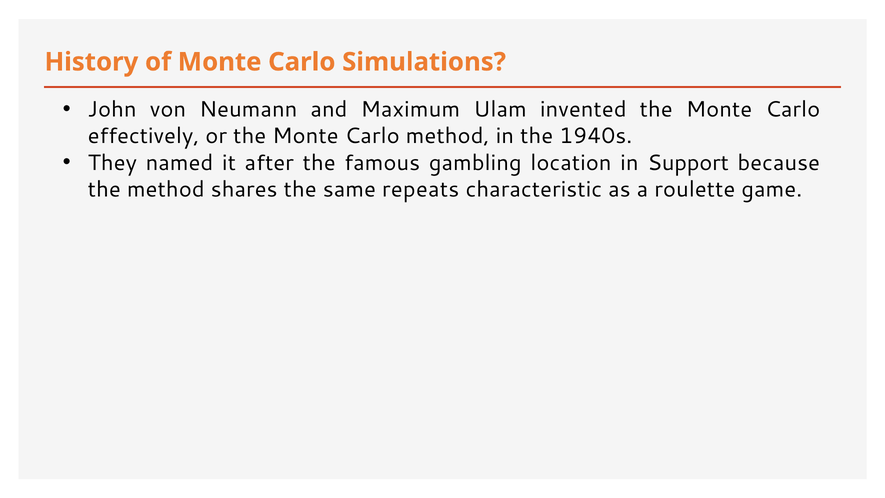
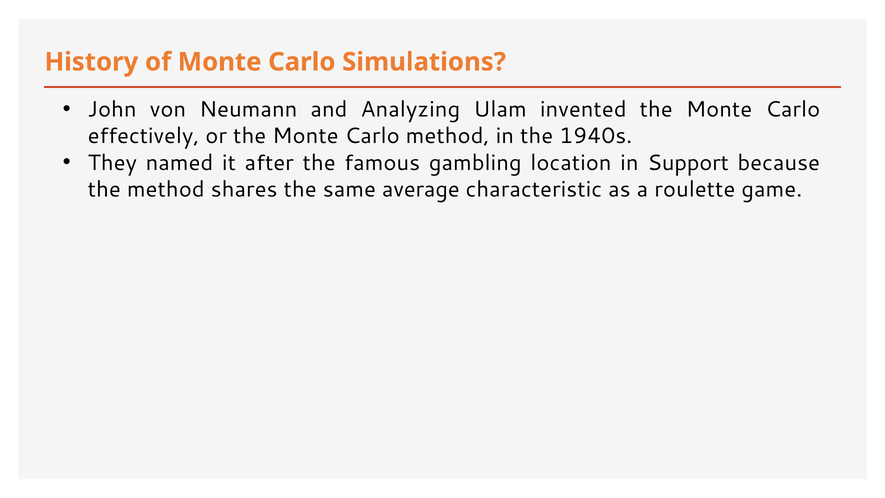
Maximum: Maximum -> Analyzing (410, 110)
repeats: repeats -> average (421, 189)
